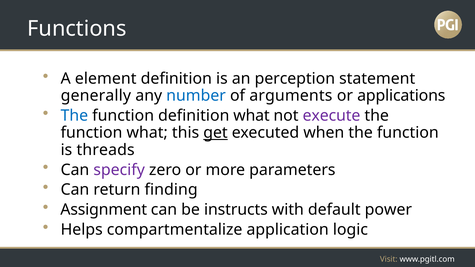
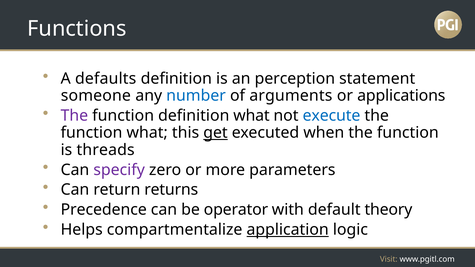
element: element -> defaults (106, 79)
generally: generally -> someone (96, 96)
The colour: blue -> purple (74, 116)
execute colour: purple -> blue (332, 116)
finding: finding -> returns (171, 190)
Assignment: Assignment -> Precedence (104, 210)
instructs: instructs -> operator (236, 210)
power: power -> theory (388, 210)
application underline: none -> present (288, 230)
